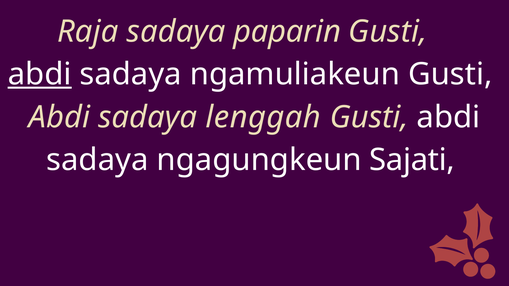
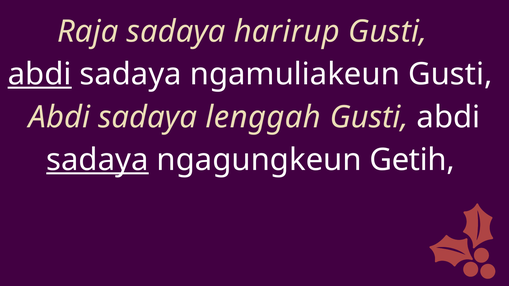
paparin: paparin -> harirup (287, 31)
sadaya underline: none -> present (97, 160)
Sajati: Sajati -> Getih (412, 160)
